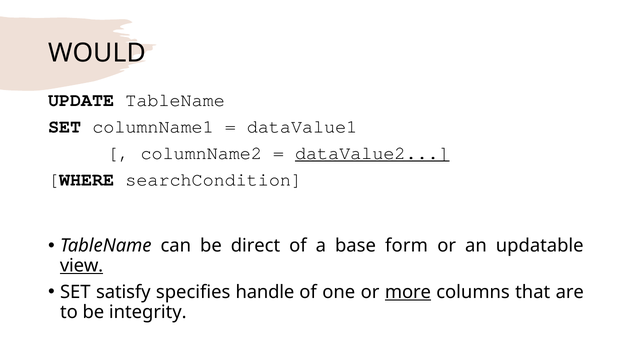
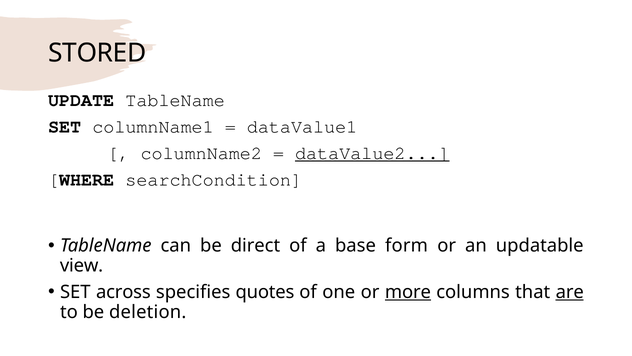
WOULD: WOULD -> STORED (97, 53)
view underline: present -> none (82, 265)
satisfy: satisfy -> across (123, 292)
handle: handle -> quotes (265, 292)
are underline: none -> present (570, 292)
integrity: integrity -> deletion (148, 312)
